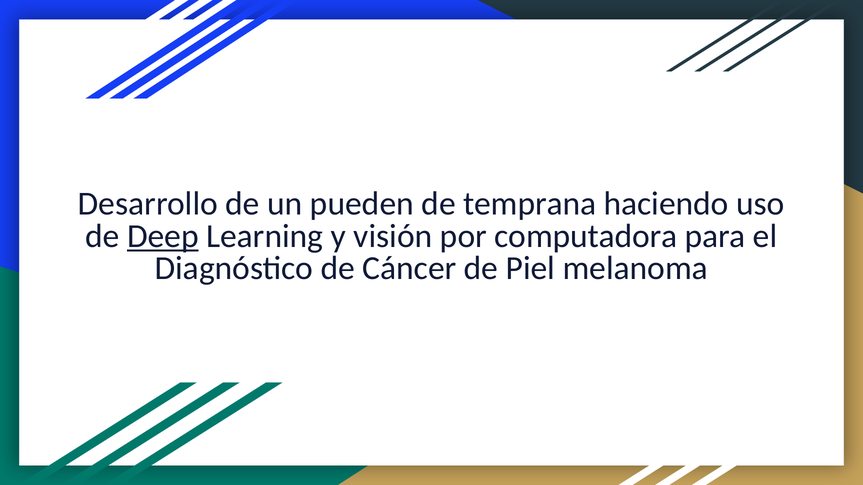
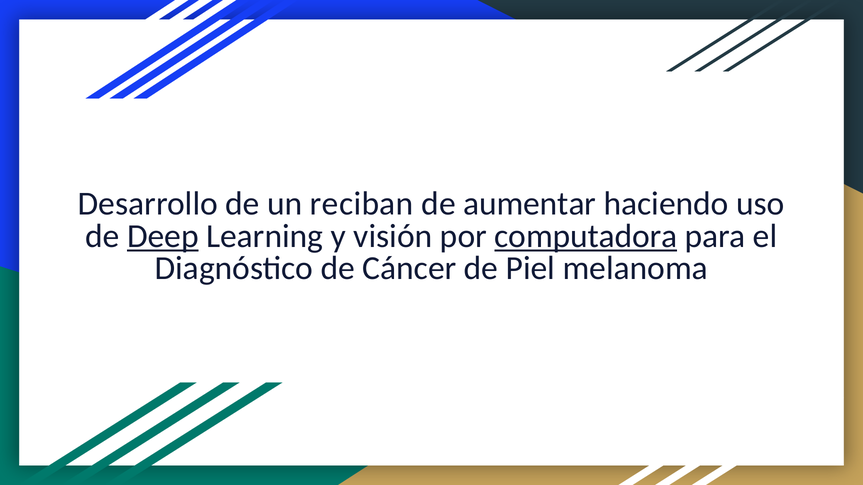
pueden: pueden -> reciban (362, 204)
temprana: temprana -> aumentar (530, 204)
computadora underline: none -> present (586, 236)
